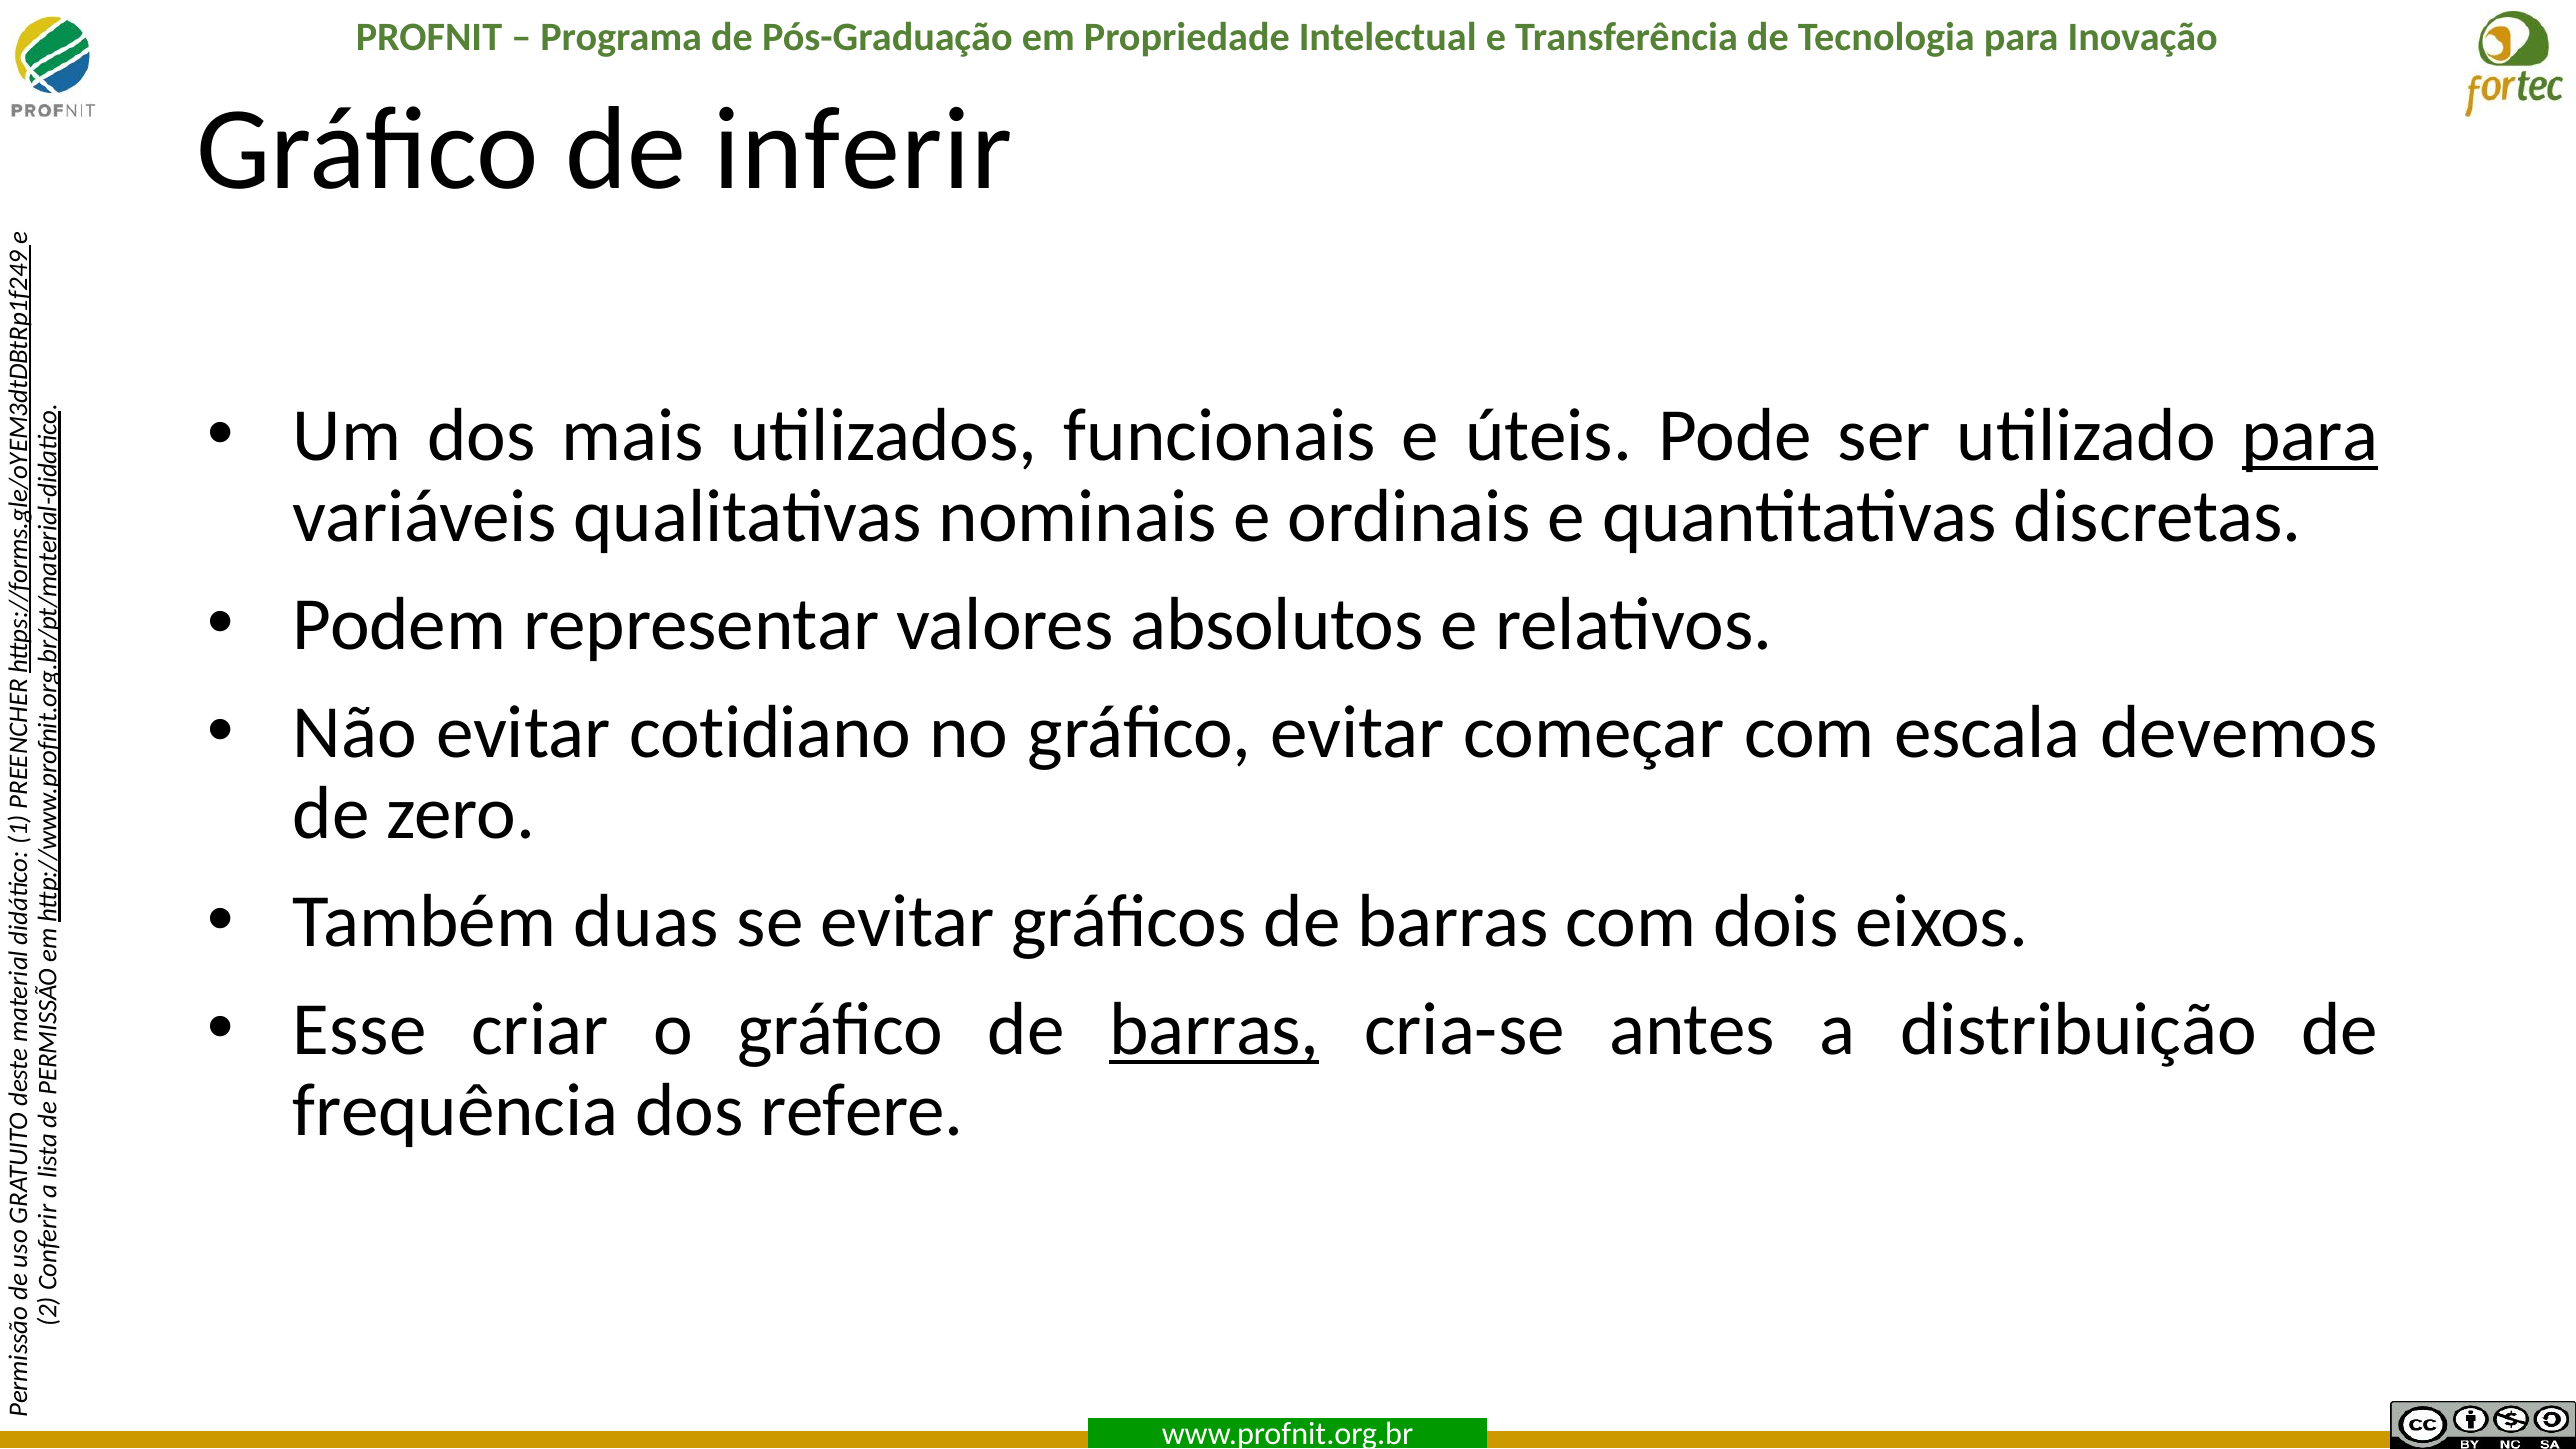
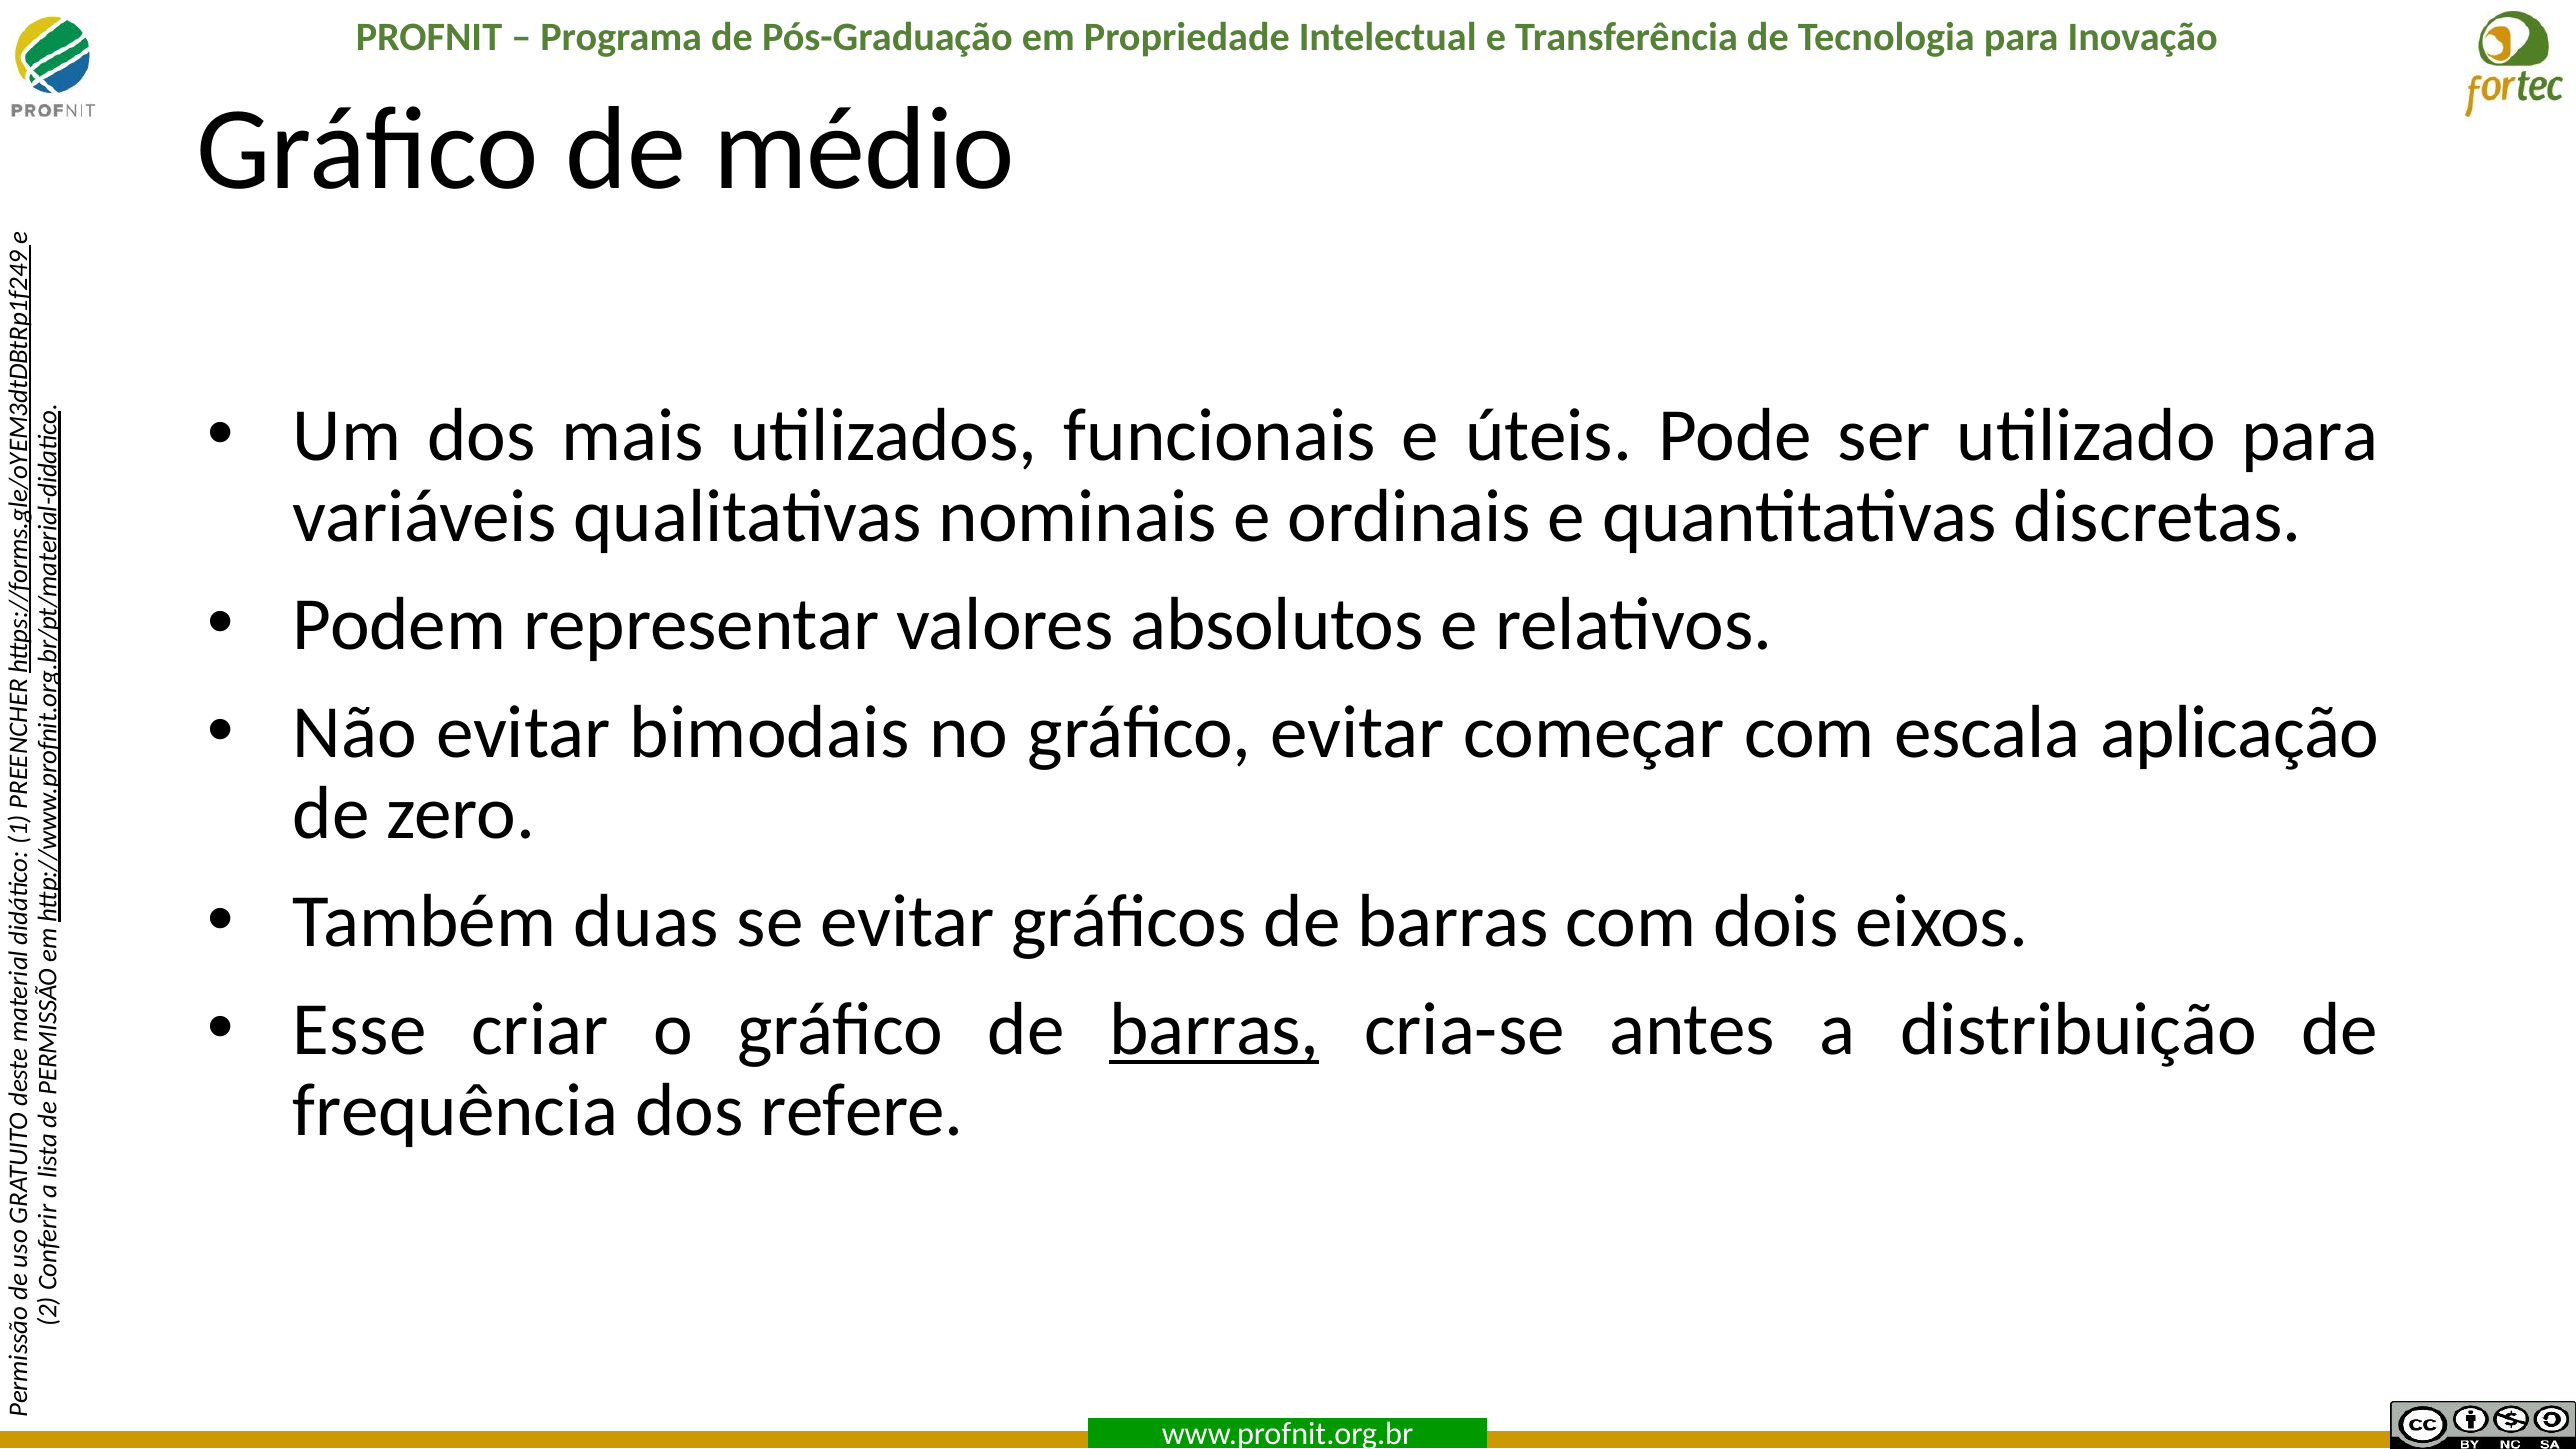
inferir: inferir -> médio (864, 150)
para underline: present -> none (2310, 436)
cotidiano: cotidiano -> bimodais (770, 733)
devemos: devemos -> aplicação (2240, 733)
